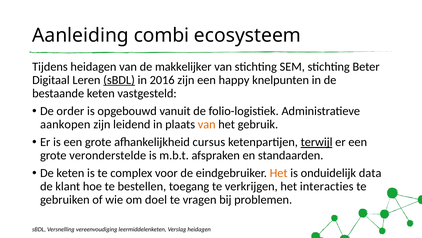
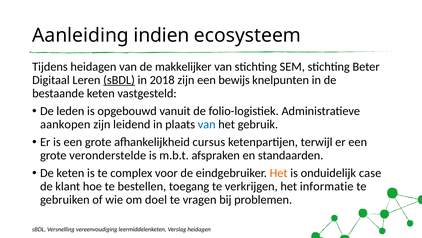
combi: combi -> indien (161, 35)
2016: 2016 -> 2018 (162, 80)
happy: happy -> bewijs (234, 80)
order: order -> leden (70, 111)
van colour: orange -> blue (207, 124)
terwijl underline: present -> none (317, 142)
data: data -> case (370, 173)
interacties: interacties -> informatie (327, 186)
